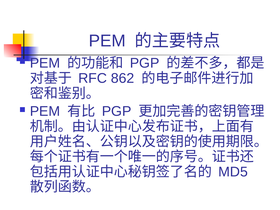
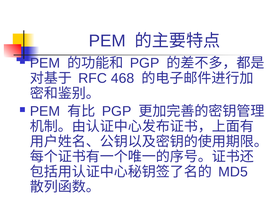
862: 862 -> 468 (123, 78)
